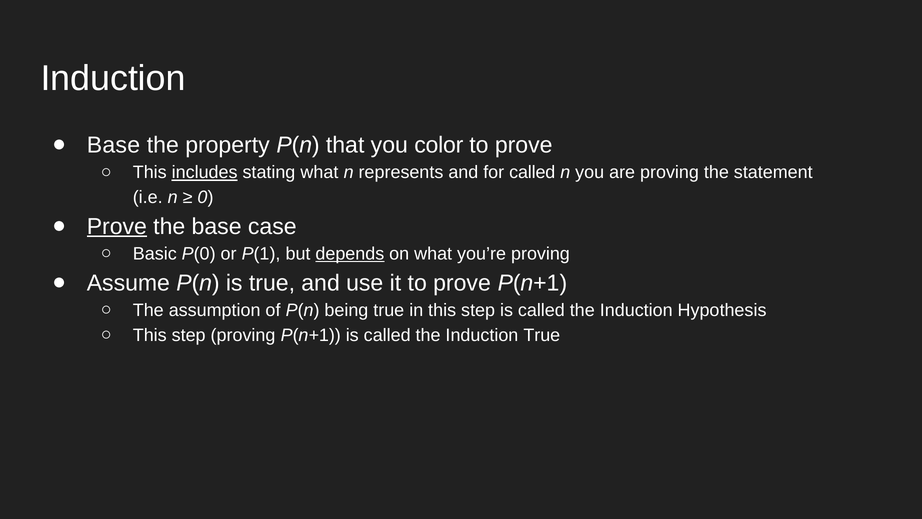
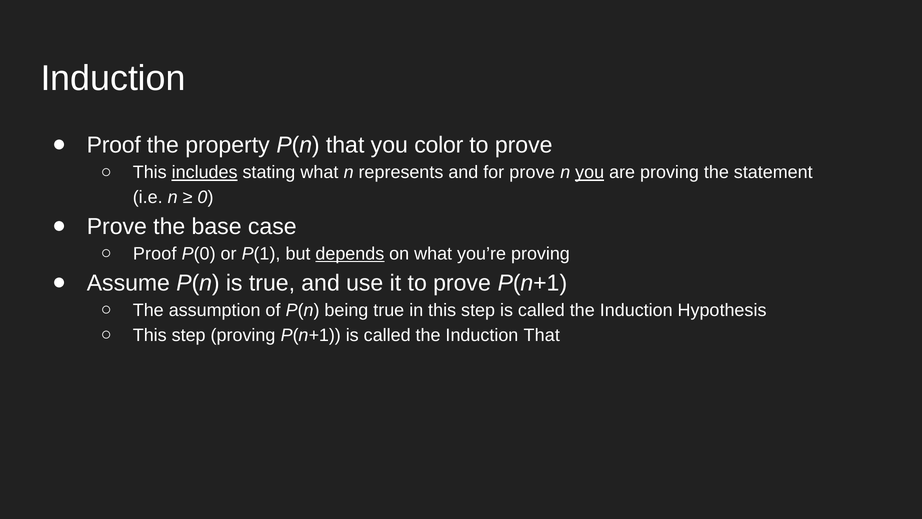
Base: Base -> Proof (114, 145)
for called: called -> prove (532, 172)
you underline: none -> present (590, 172)
Prove underline: present -> none (117, 226)
Basic: Basic -> Proof (155, 254)
Induction True: True -> That (542, 335)
